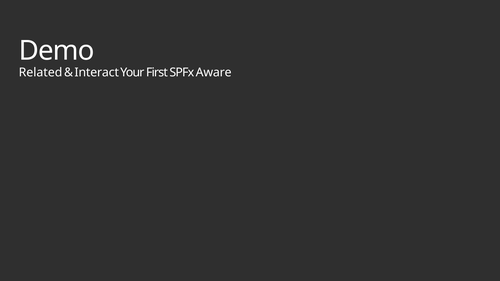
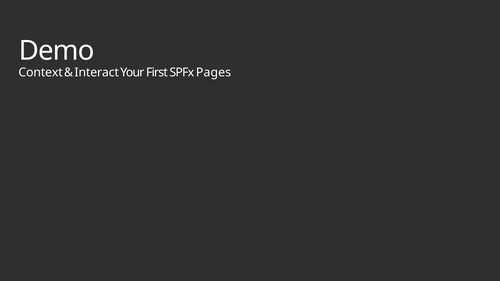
Related: Related -> Context (41, 72)
Aware: Aware -> Pages (214, 72)
